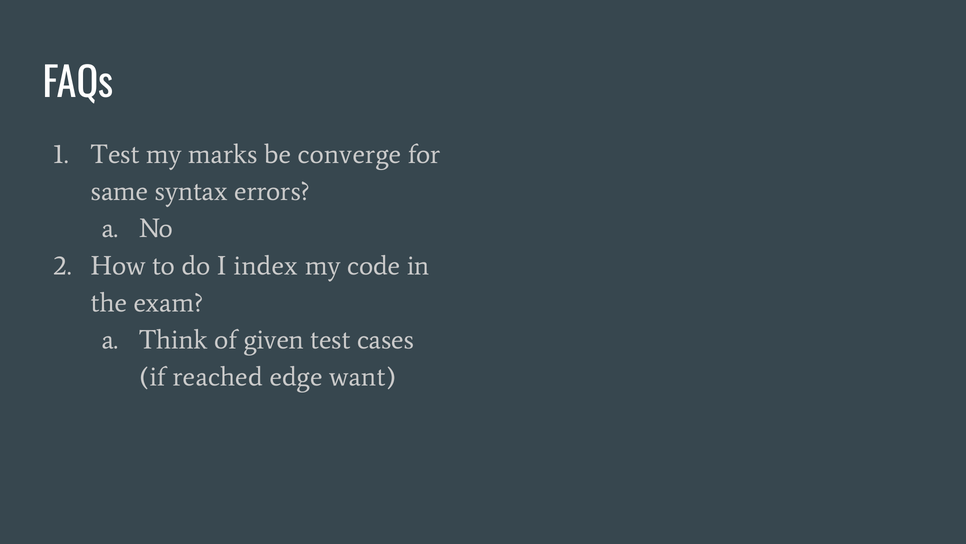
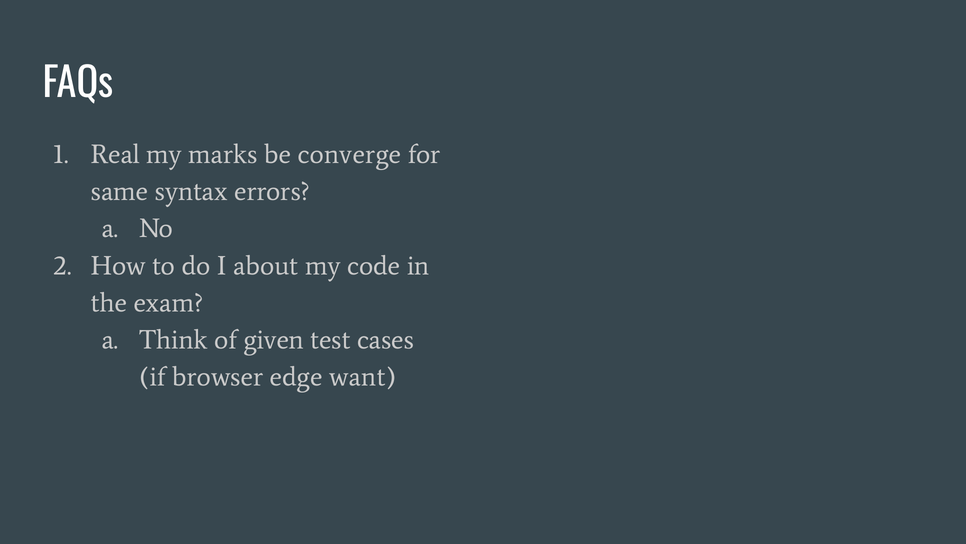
Test: Test -> Real (115, 154)
index: index -> about (266, 265)
reached: reached -> browser (218, 376)
